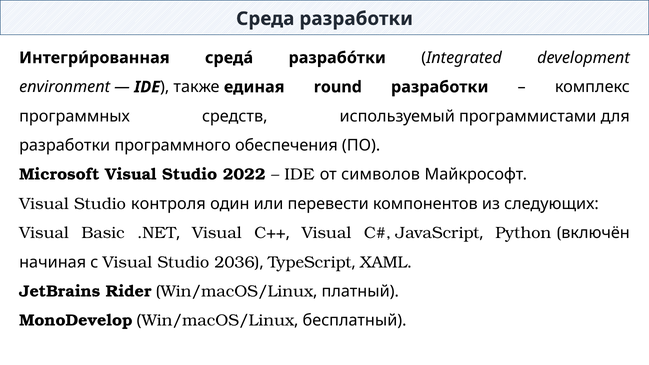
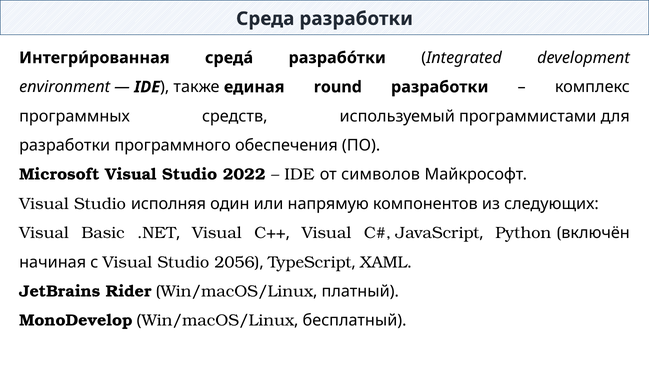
контроля: контроля -> исполняя (168, 204)
перевести: перевести -> напрямую (328, 204)
2036: 2036 -> 2056 (237, 262)
